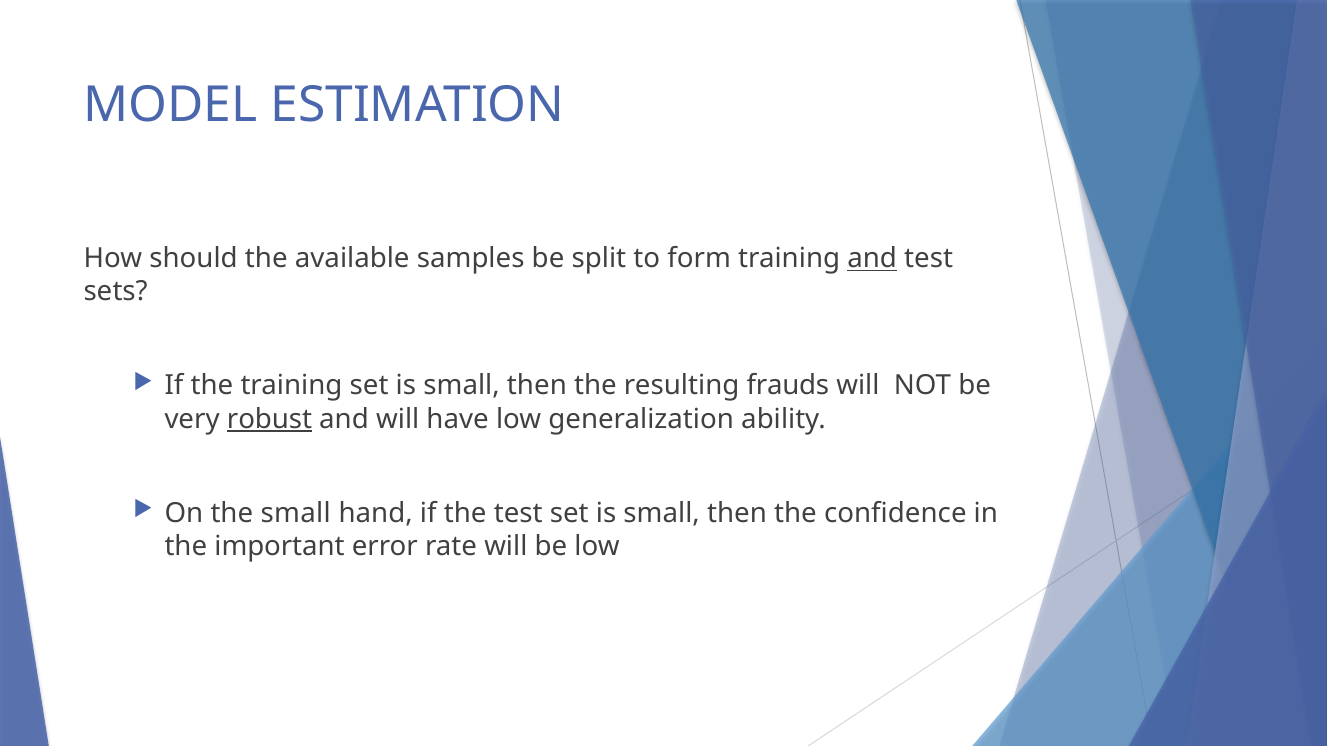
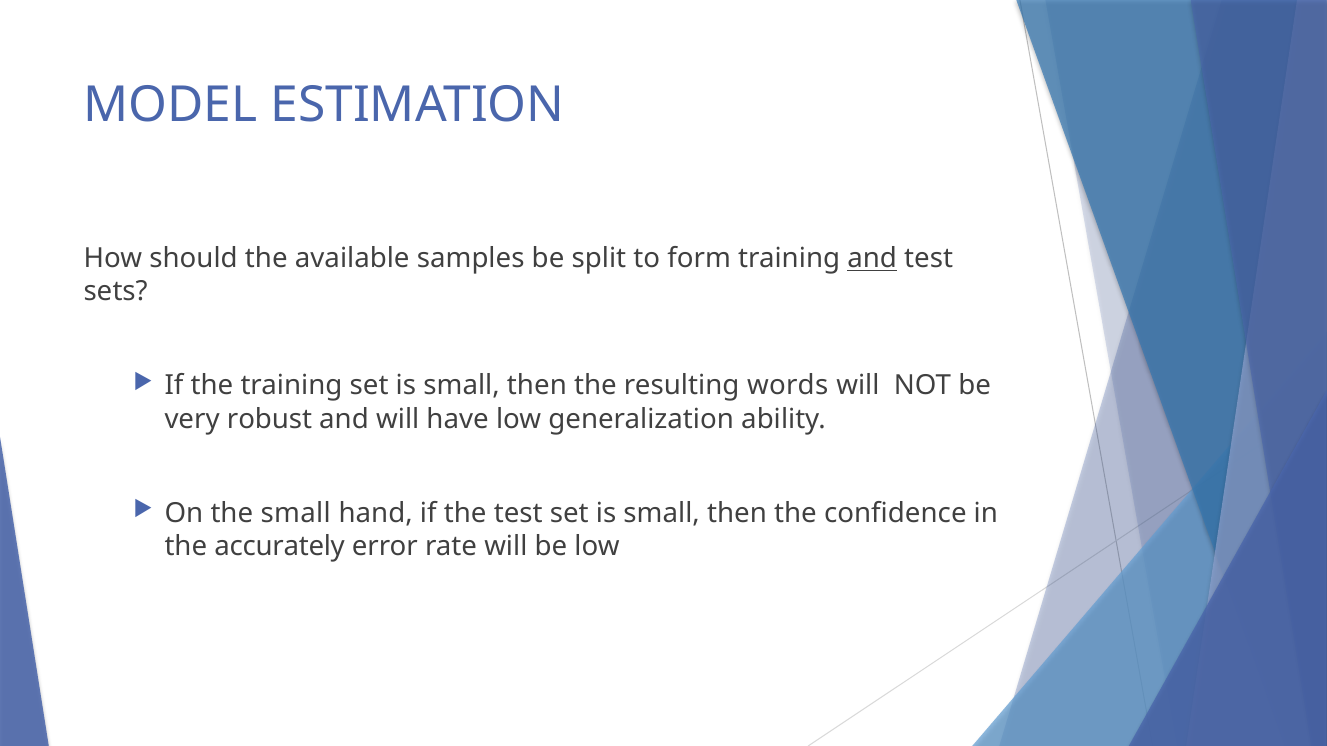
frauds: frauds -> words (788, 386)
robust underline: present -> none (269, 419)
important: important -> accurately (280, 547)
